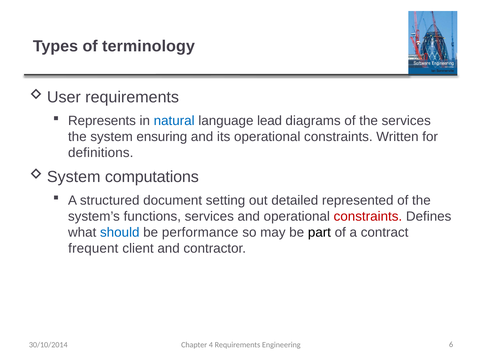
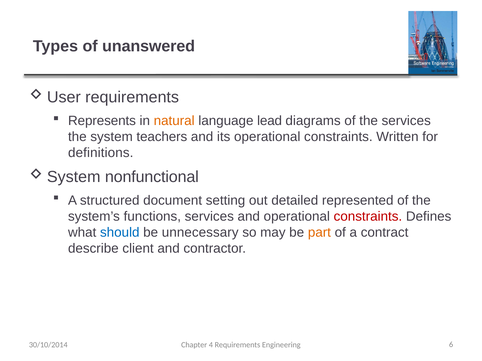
terminology: terminology -> unanswered (149, 46)
natural colour: blue -> orange (174, 121)
ensuring: ensuring -> teachers (162, 137)
computations: computations -> nonfunctional (152, 177)
performance: performance -> unnecessary (200, 233)
part colour: black -> orange (319, 233)
frequent: frequent -> describe (93, 249)
